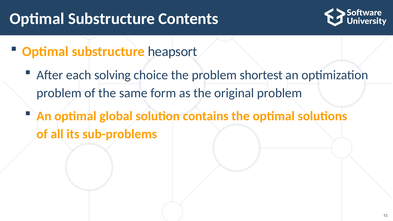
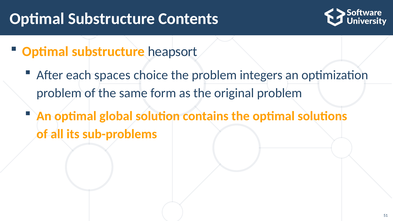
solving: solving -> spaces (112, 75)
shortest: shortest -> integers (261, 75)
